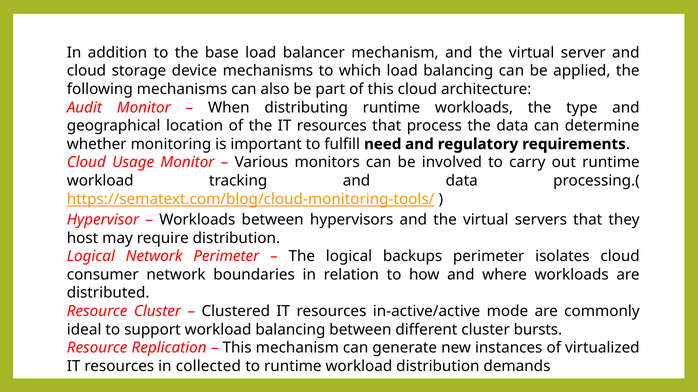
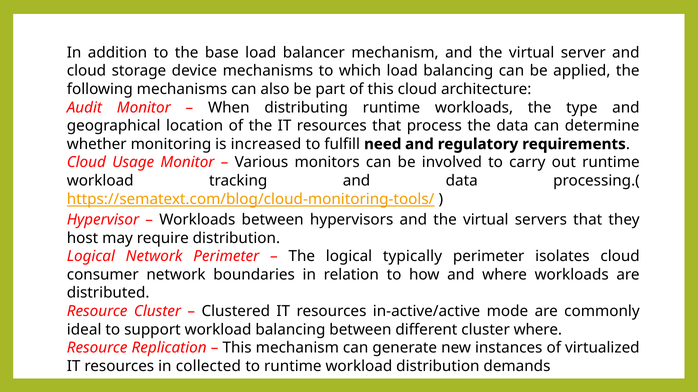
important: important -> increased (266, 144)
backups: backups -> typically (412, 257)
cluster bursts: bursts -> where (538, 330)
